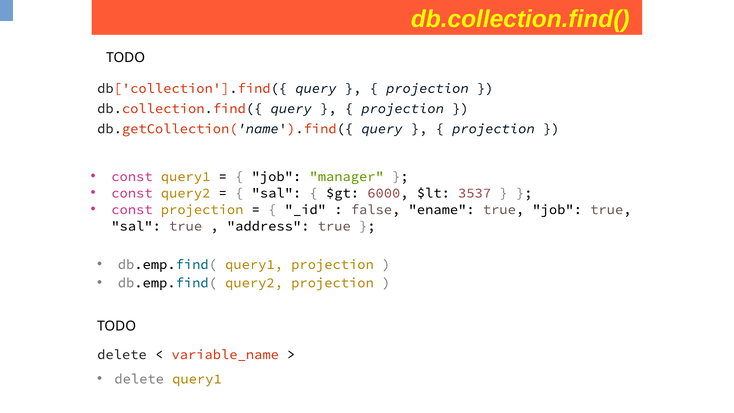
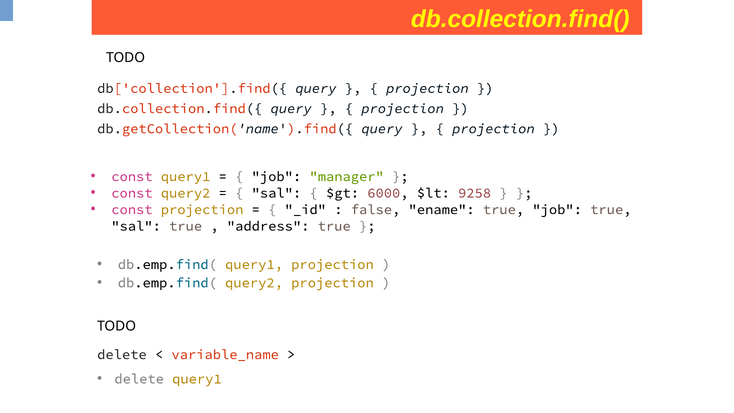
3537: 3537 -> 9258 (475, 193)
